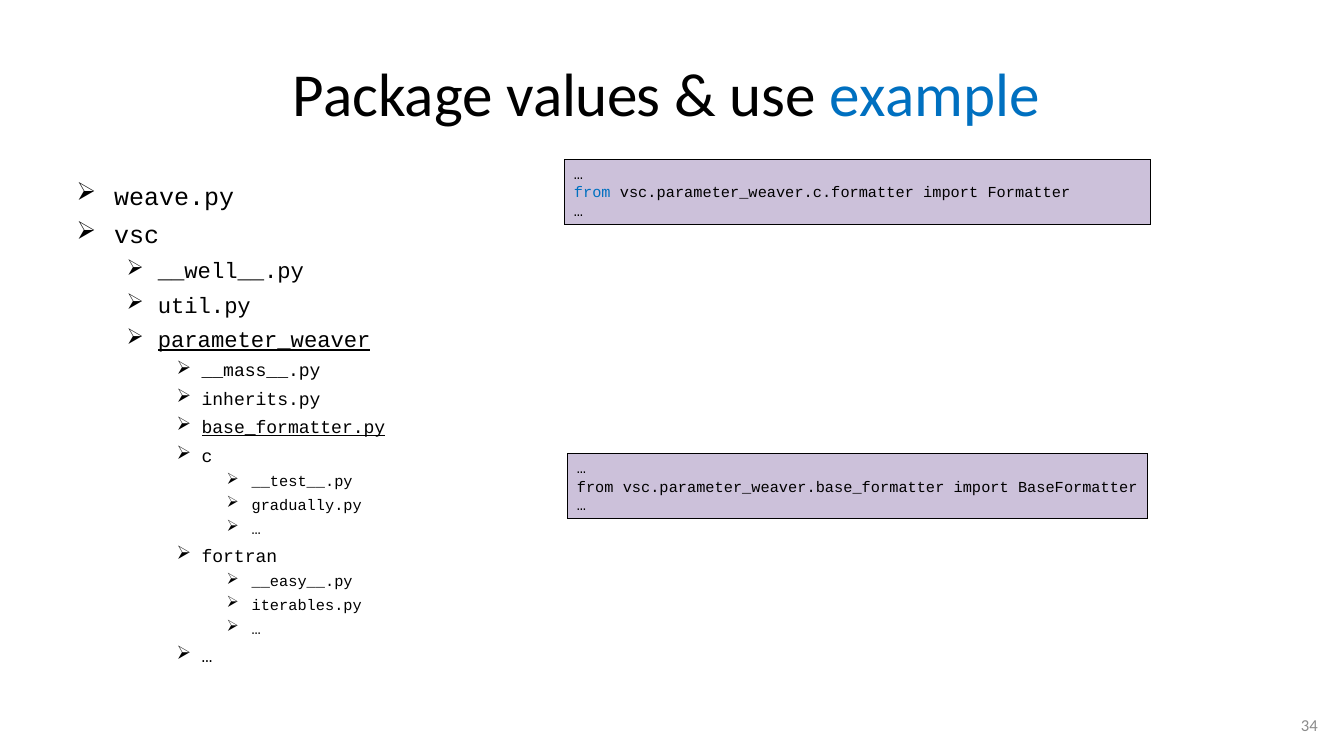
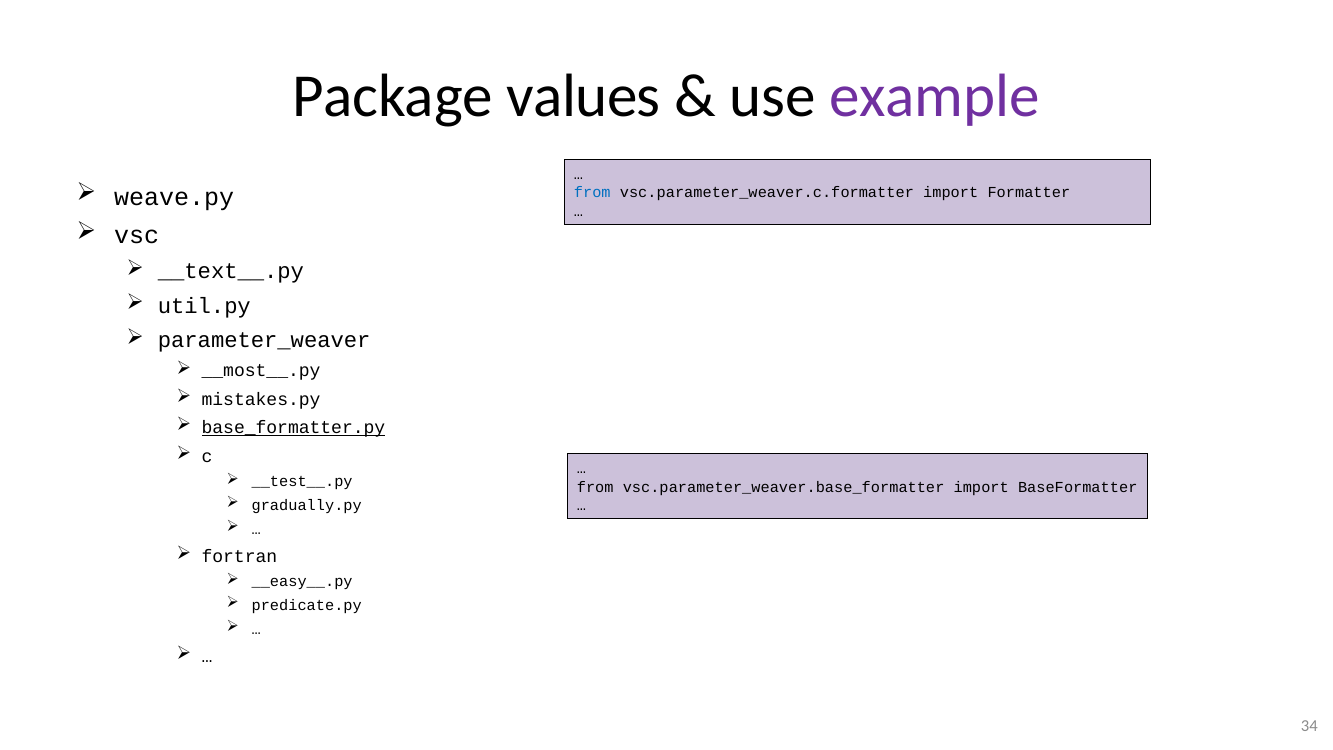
example colour: blue -> purple (935, 97)
__well__.py: __well__.py -> __text__.py (231, 271)
parameter_weaver underline: present -> none (264, 340)
__mass__.py: __mass__.py -> __most__.py (261, 371)
inherits.py: inherits.py -> mistakes.py (261, 399)
iterables.py: iterables.py -> predicate.py (307, 605)
